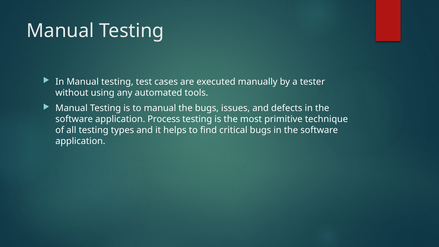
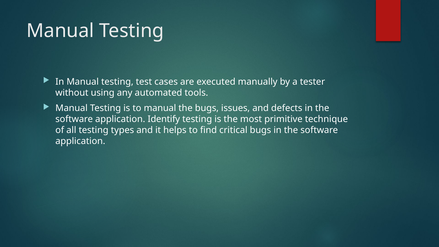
Process: Process -> Identify (164, 119)
